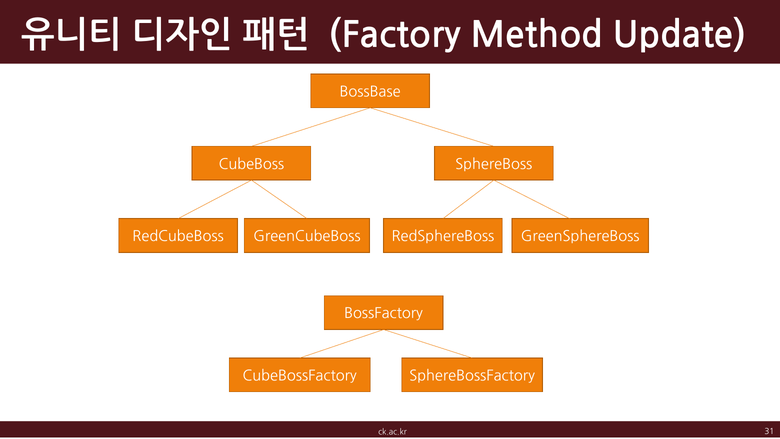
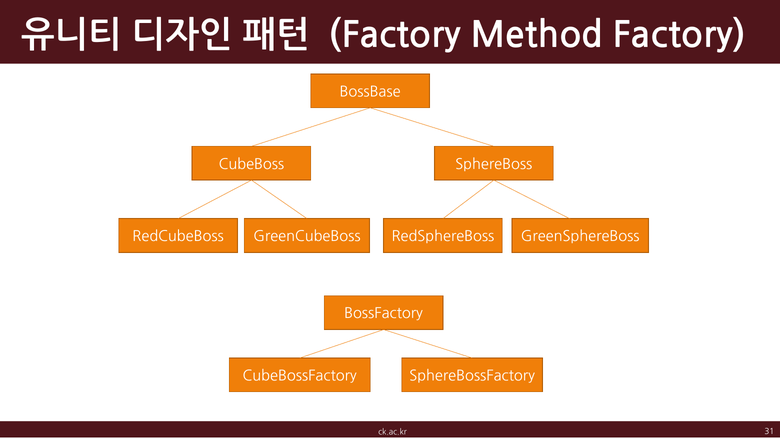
Method Update: Update -> Factory (679, 36)
